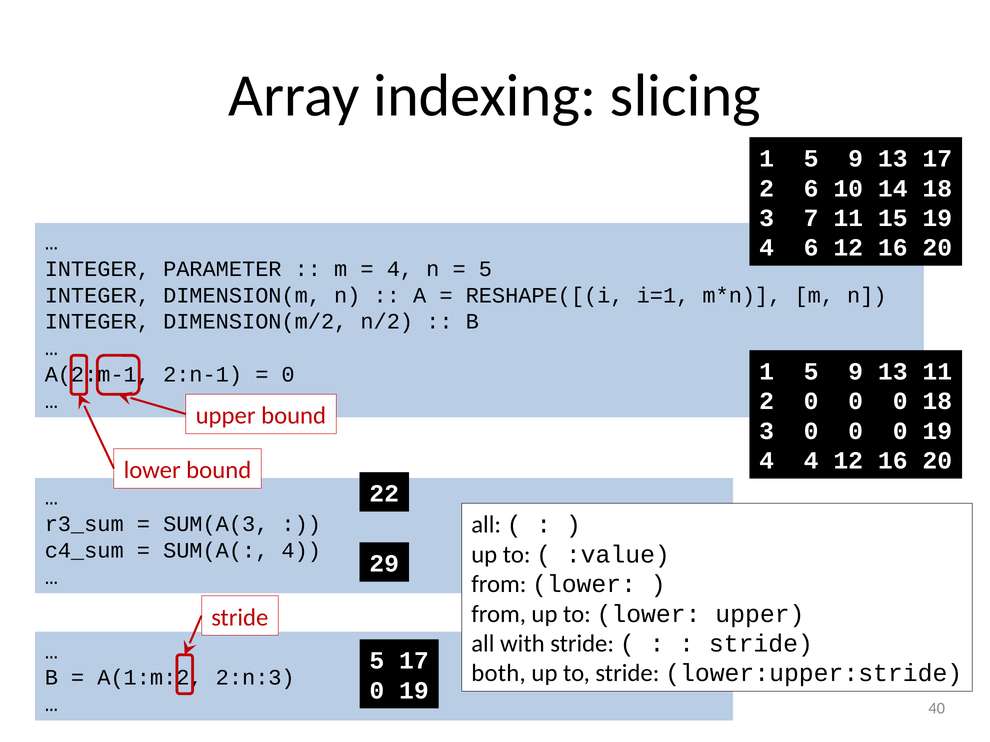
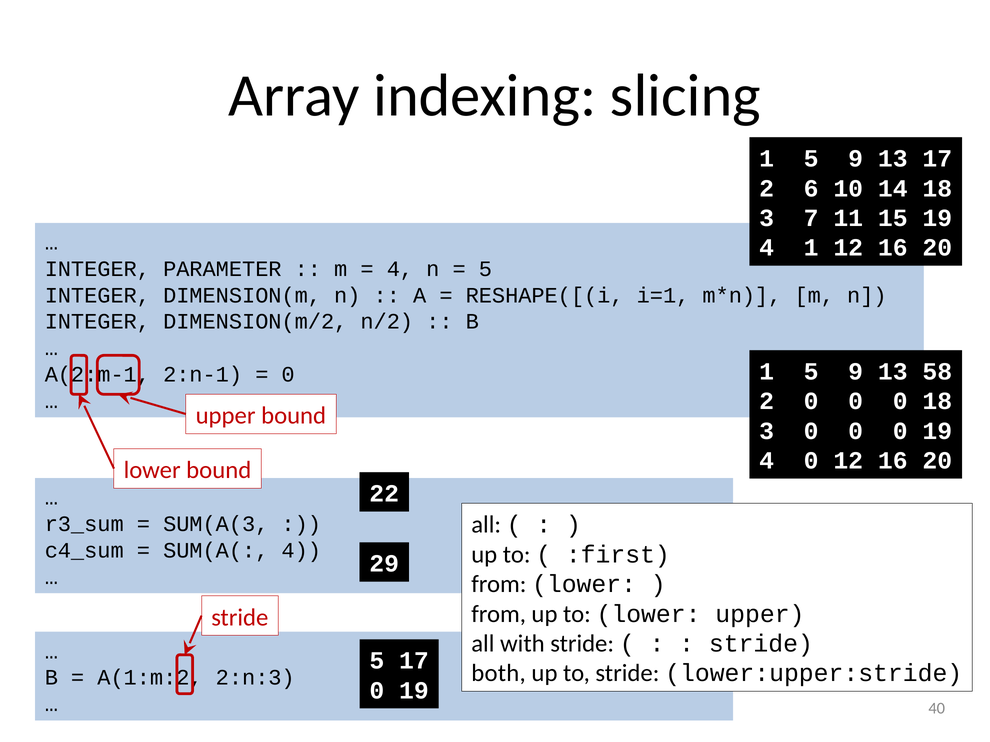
4 6: 6 -> 1 (811, 248)
13 11: 11 -> 58 (937, 372)
4 4: 4 -> 0 (811, 461)
:value: :value -> :first (618, 555)
